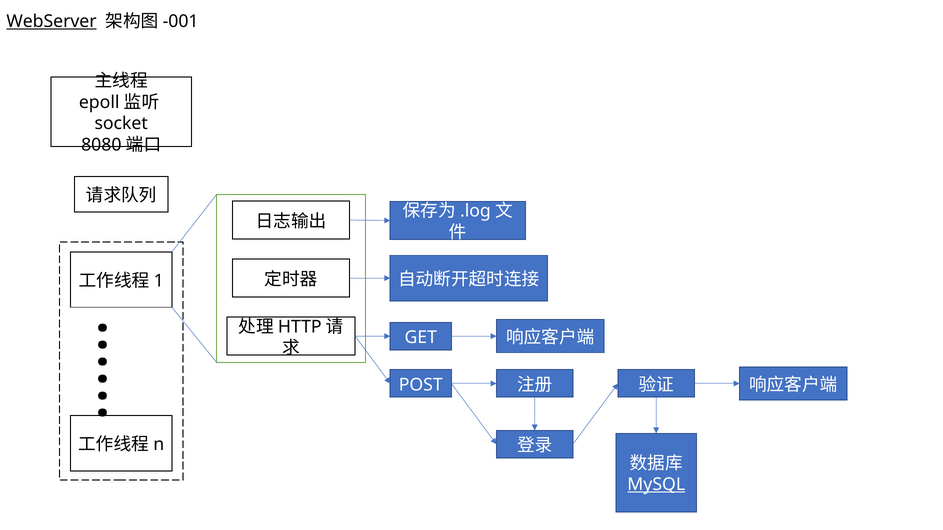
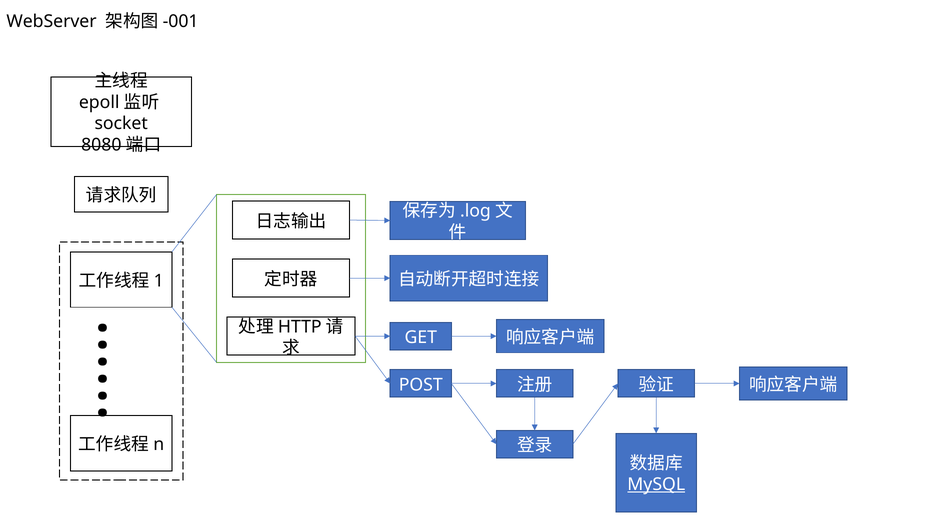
WebServer underline: present -> none (51, 21)
